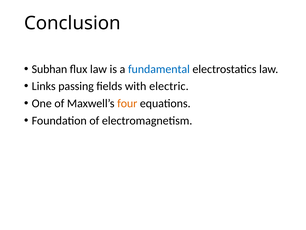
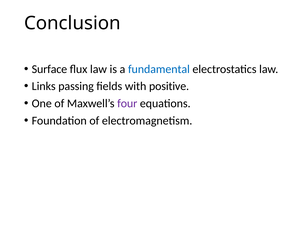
Subhan: Subhan -> Surface (49, 69)
electric: electric -> positive (169, 86)
four colour: orange -> purple (127, 103)
